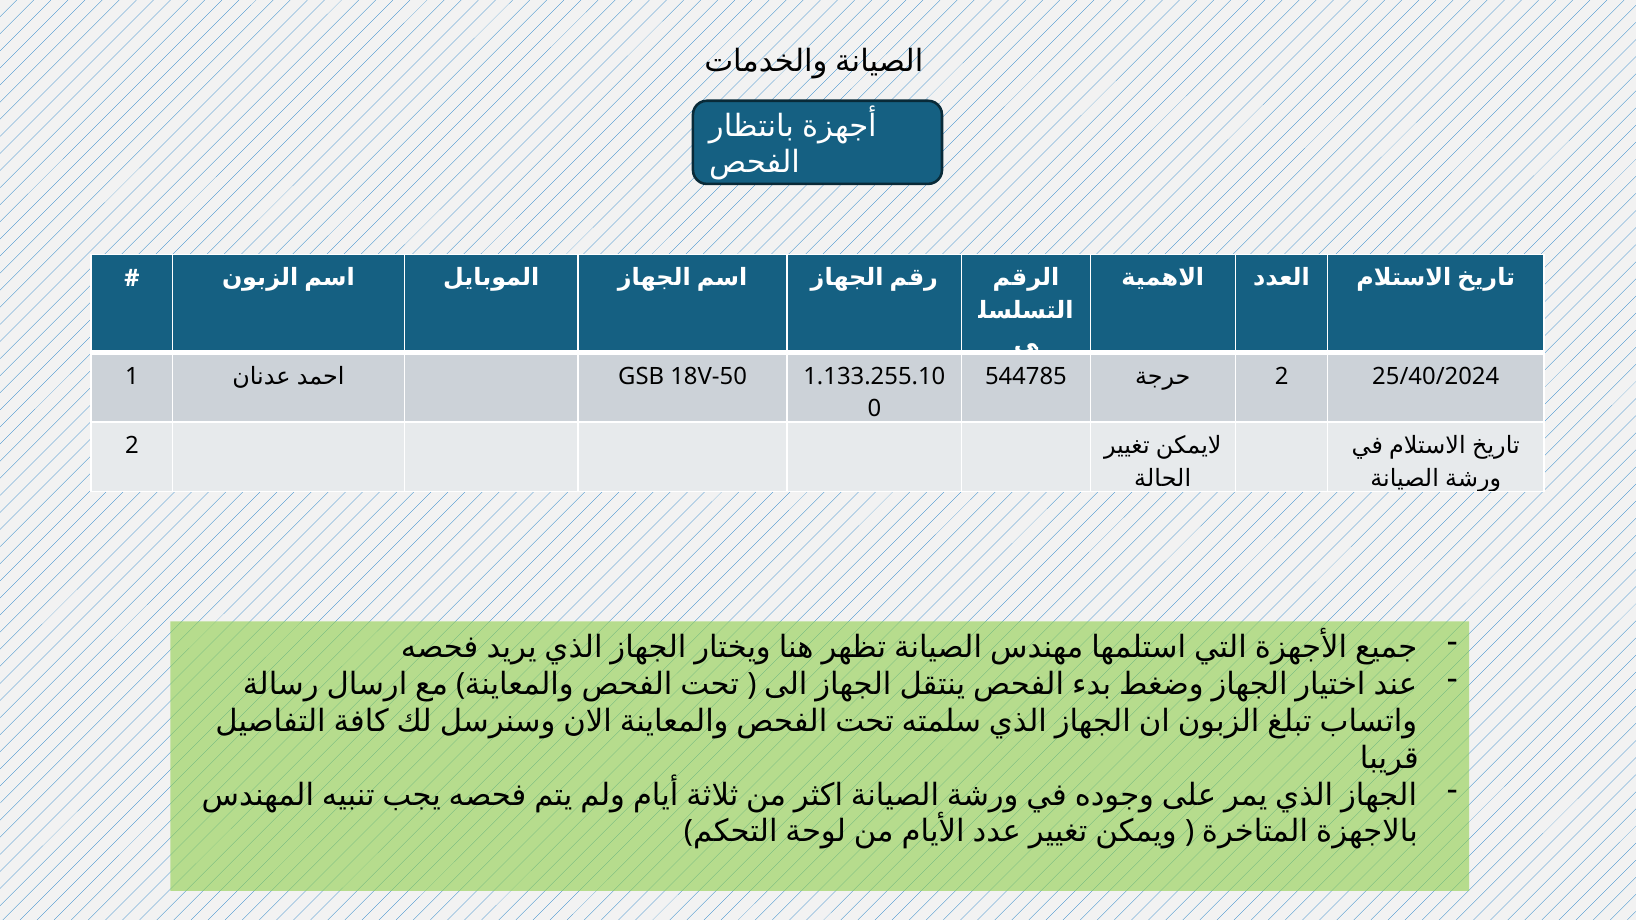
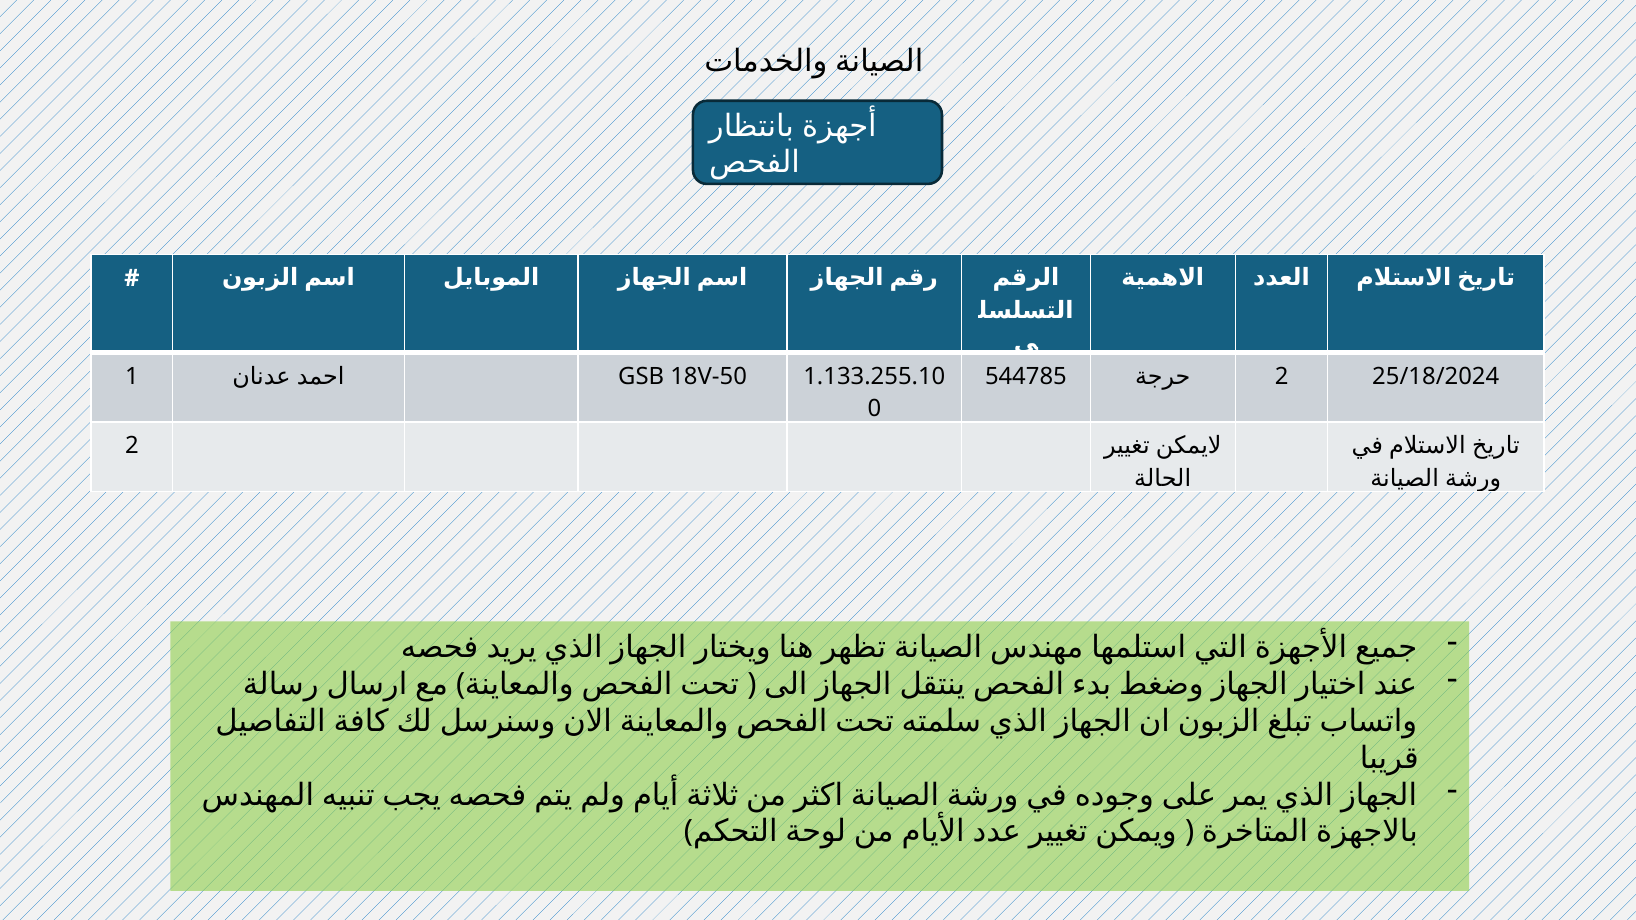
25/40/2024: 25/40/2024 -> 25/18/2024 (1436, 376)
